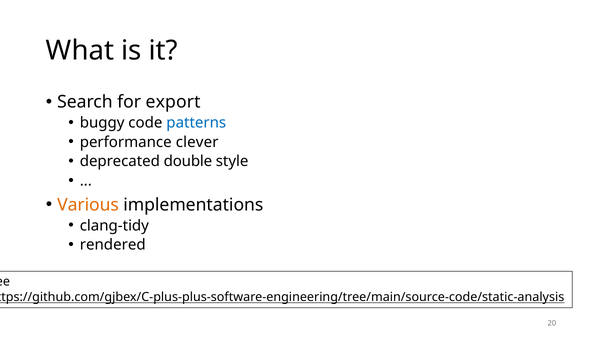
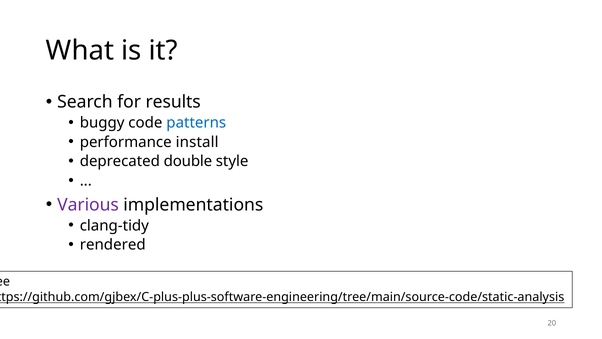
export: export -> results (173, 102)
clever: clever -> install (197, 142)
Various colour: orange -> purple (88, 205)
